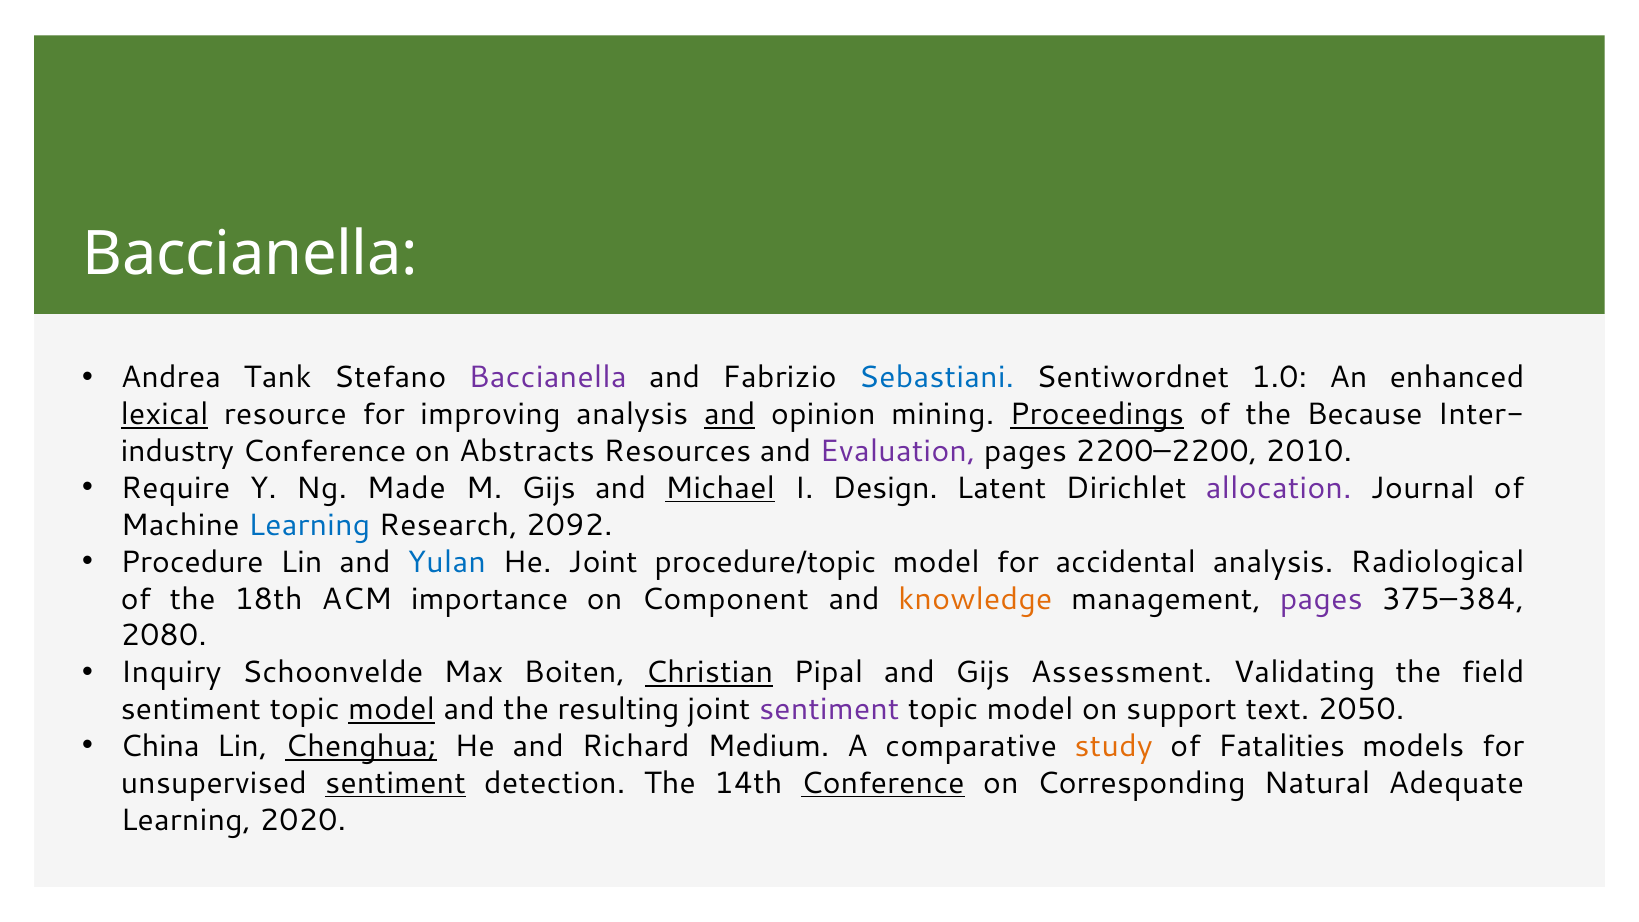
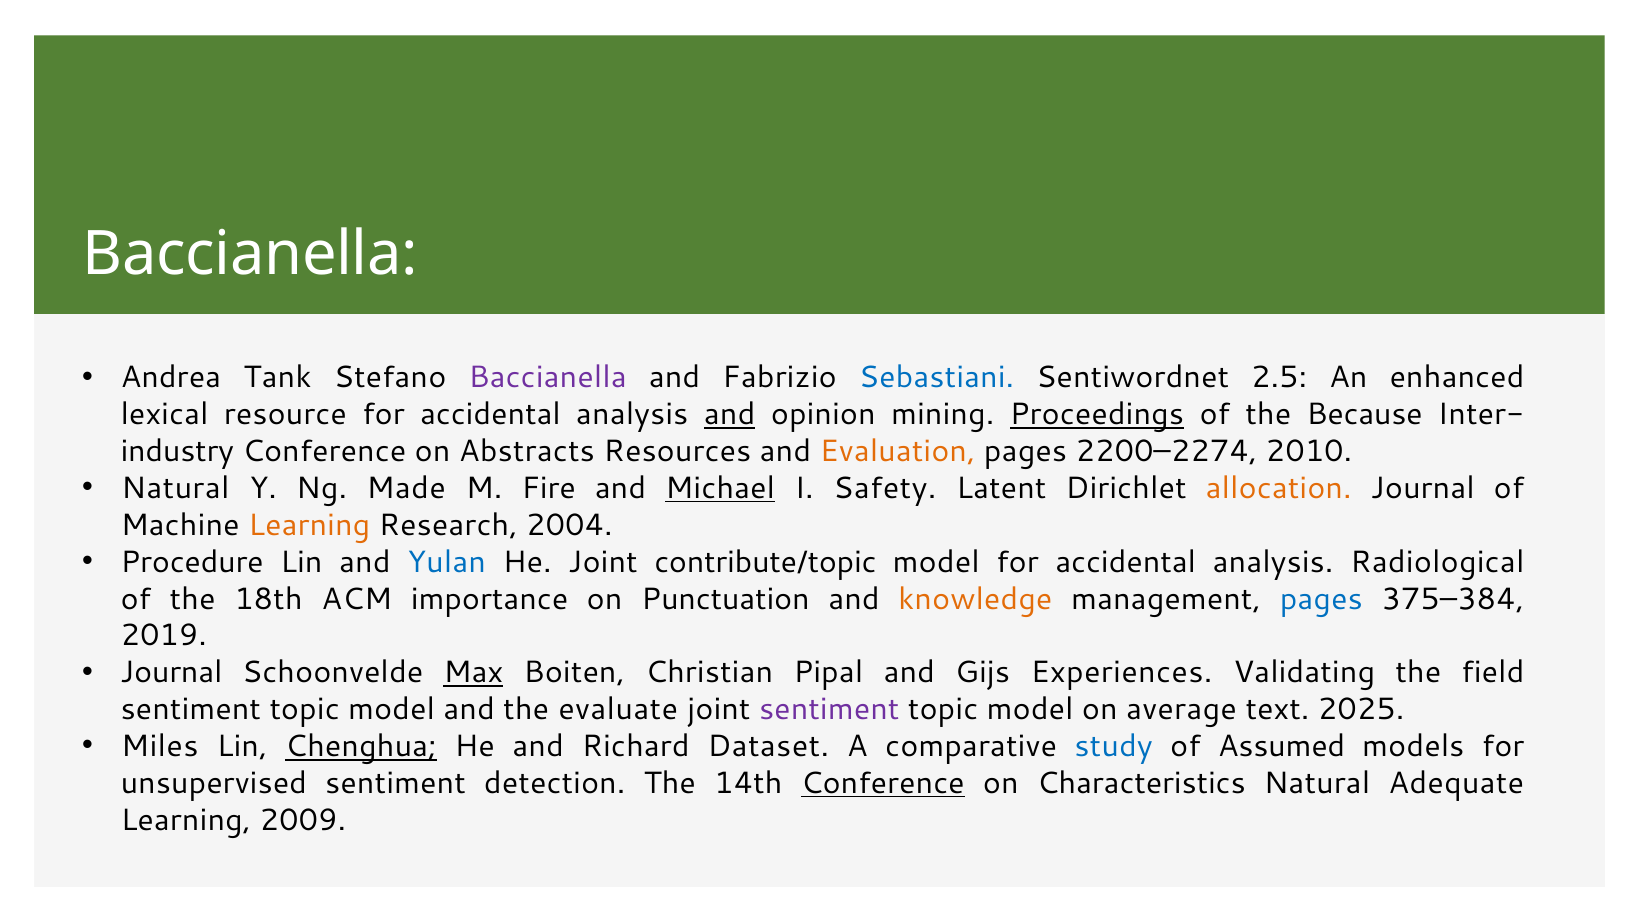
1.0: 1.0 -> 2.5 (1279, 378)
lexical underline: present -> none (165, 414)
resource for improving: improving -> accidental (490, 414)
Evaluation colour: purple -> orange (898, 451)
2200–2200: 2200–2200 -> 2200–2274 (1166, 451)
Require: Require -> Natural (175, 488)
M Gijs: Gijs -> Fire (549, 488)
Design: Design -> Safety (885, 488)
allocation colour: purple -> orange (1279, 488)
Learning colour: blue -> orange (309, 525)
2092: 2092 -> 2004 (570, 525)
procedure/topic: procedure/topic -> contribute/topic (765, 562)
Component: Component -> Punctuation (725, 599)
pages colour: purple -> blue (1321, 599)
2080: 2080 -> 2019 (164, 636)
Inquiry: Inquiry -> Journal (171, 673)
Max underline: none -> present (473, 673)
Christian underline: present -> none (709, 673)
Assessment: Assessment -> Experiences (1121, 673)
model underline: present -> none (392, 709)
resulting: resulting -> evaluate (618, 709)
support: support -> average (1182, 709)
2050: 2050 -> 2025 (1361, 709)
China: China -> Miles (160, 746)
Medium: Medium -> Dataset (768, 746)
study colour: orange -> blue (1114, 746)
Fatalities: Fatalities -> Assumed (1282, 746)
sentiment underline: present -> none (396, 783)
Corresponding: Corresponding -> Characteristics (1141, 783)
2020: 2020 -> 2009 (303, 820)
